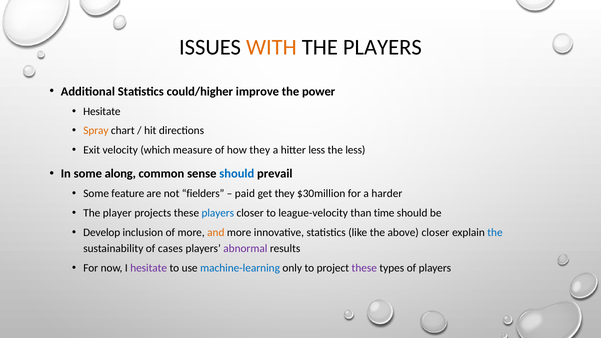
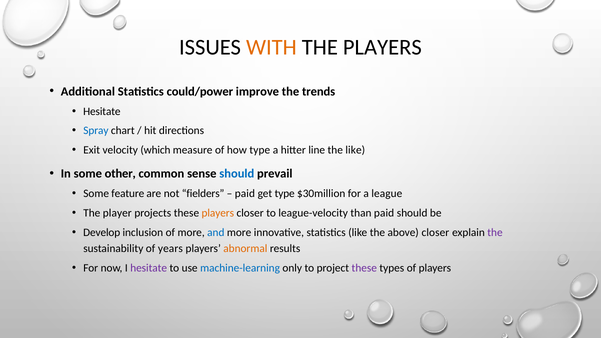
could/higher: could/higher -> could/power (200, 91)
power: power -> trends (319, 91)
Spray colour: orange -> blue (96, 131)
how they: they -> type (260, 150)
hitter less: less -> line (317, 150)
the less: less -> like (355, 150)
along: along -> other (120, 174)
get they: they -> type (285, 194)
harder: harder -> league (387, 194)
players colour: blue -> orange (218, 213)
than time: time -> paid (384, 213)
and colour: orange -> blue (216, 232)
the colour: blue -> purple (495, 232)
cases: cases -> years (170, 249)
abnormal colour: purple -> orange (245, 249)
